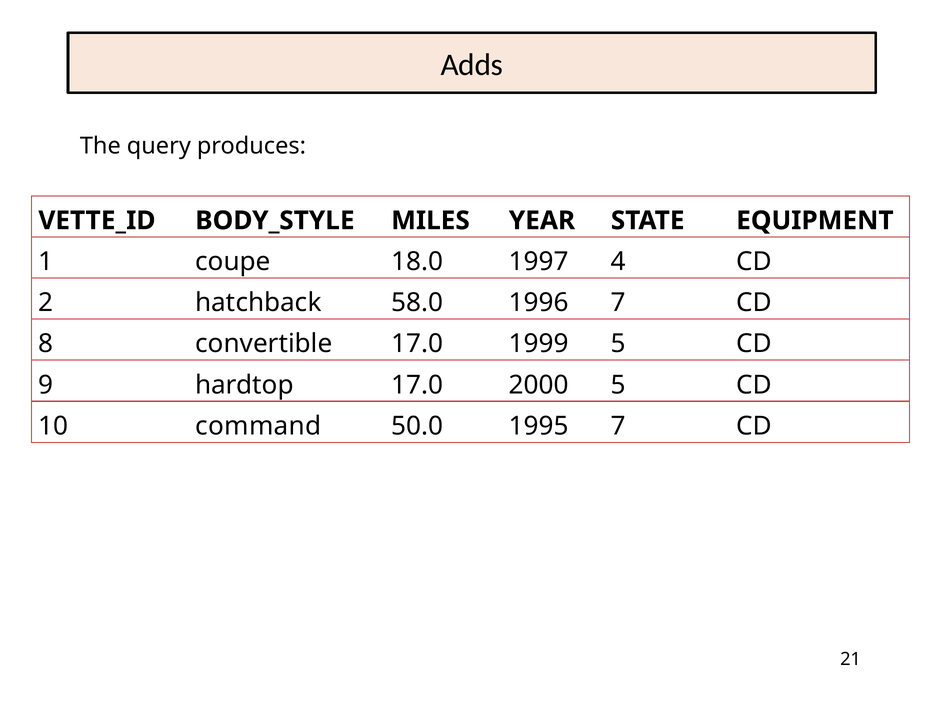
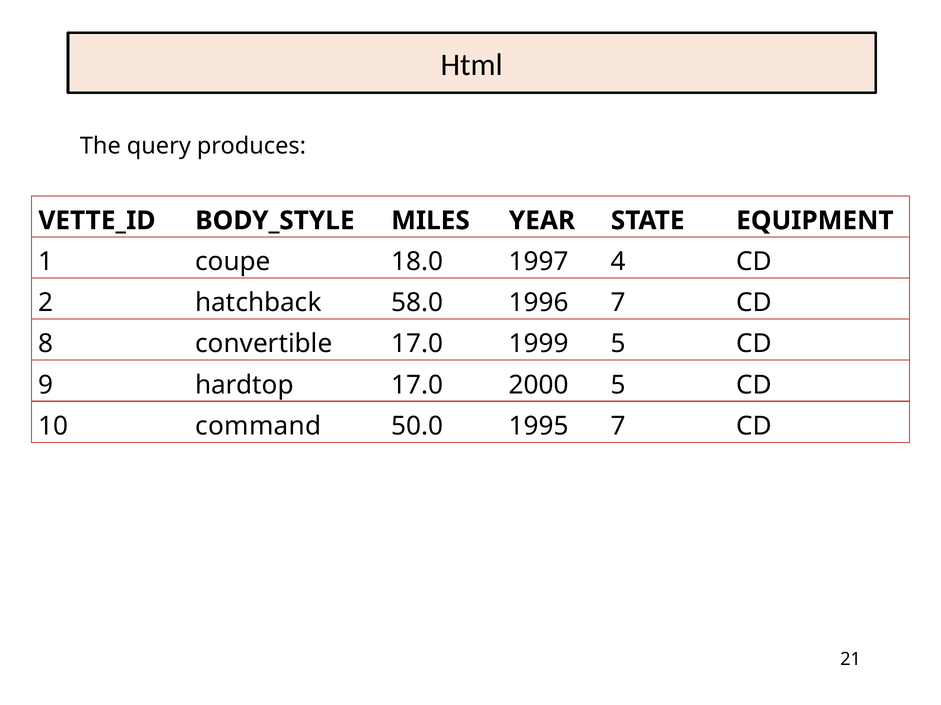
Adds: Adds -> Html (472, 65)
